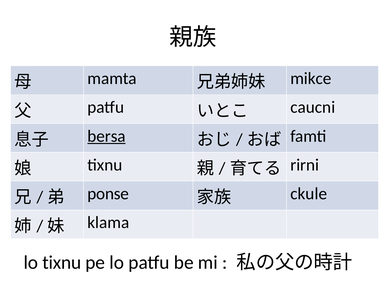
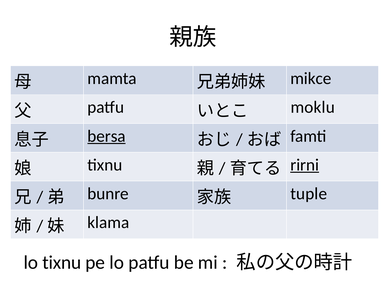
caucni: caucni -> moklu (313, 107)
rirni underline: none -> present (305, 165)
ponse: ponse -> bunre (108, 193)
ckule: ckule -> tuple (309, 193)
